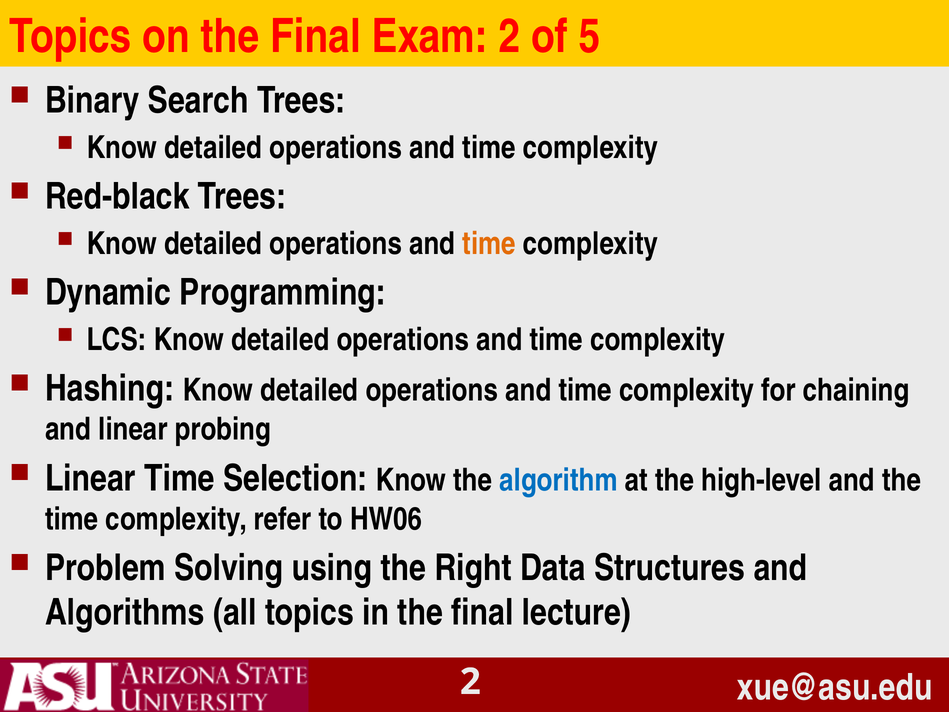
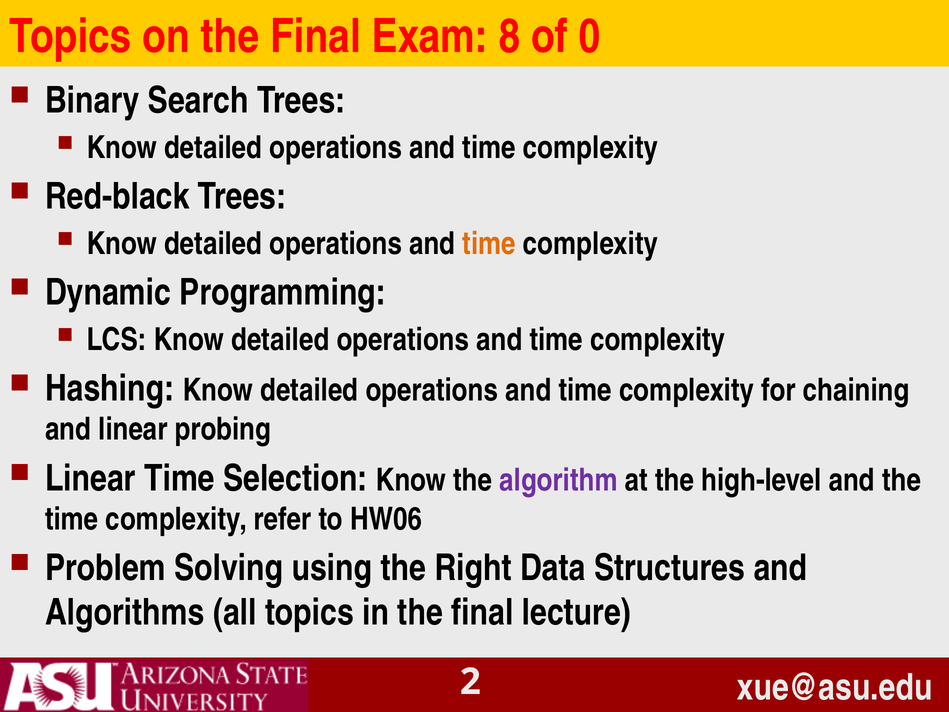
Exam 2: 2 -> 8 (510, 37)
5: 5 -> 0 (589, 37)
algorithm colour: blue -> purple (559, 480)
